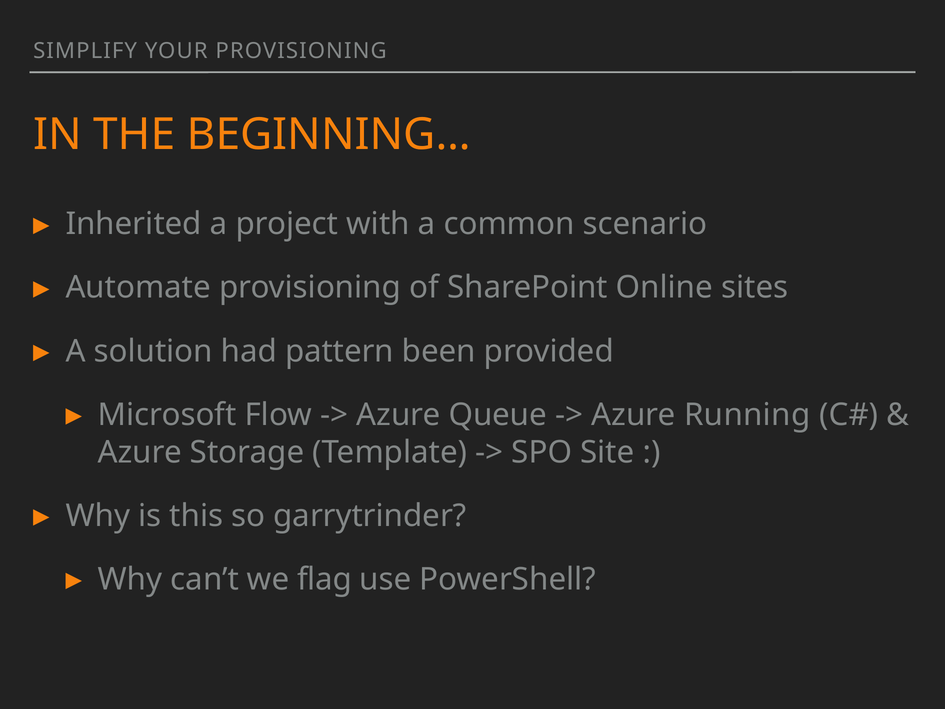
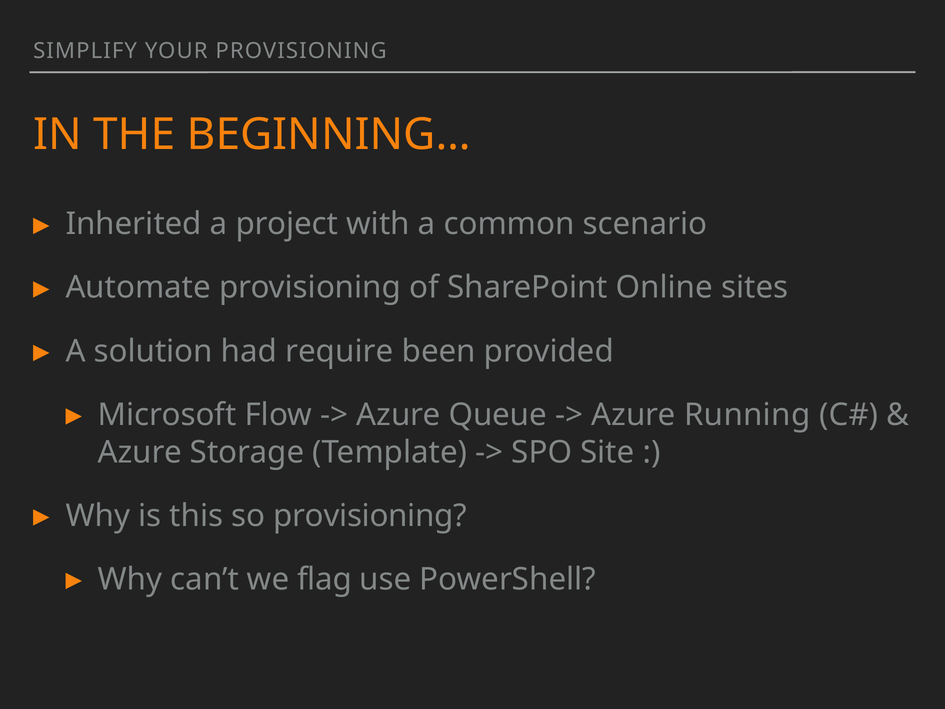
pattern: pattern -> require (339, 351)
so garrytrinder: garrytrinder -> provisioning (370, 516)
